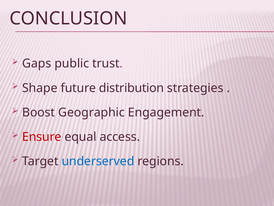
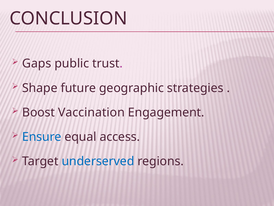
distribution: distribution -> geographic (132, 88)
Geographic: Geographic -> Vaccination (91, 112)
Ensure colour: red -> blue (42, 137)
